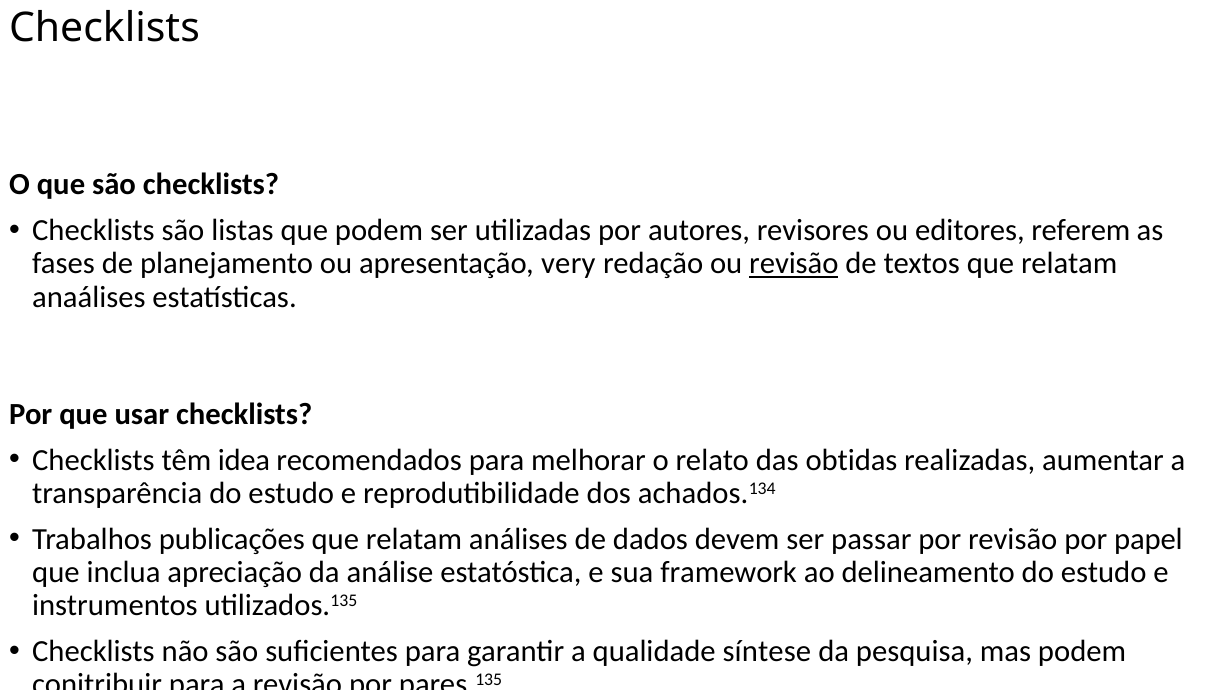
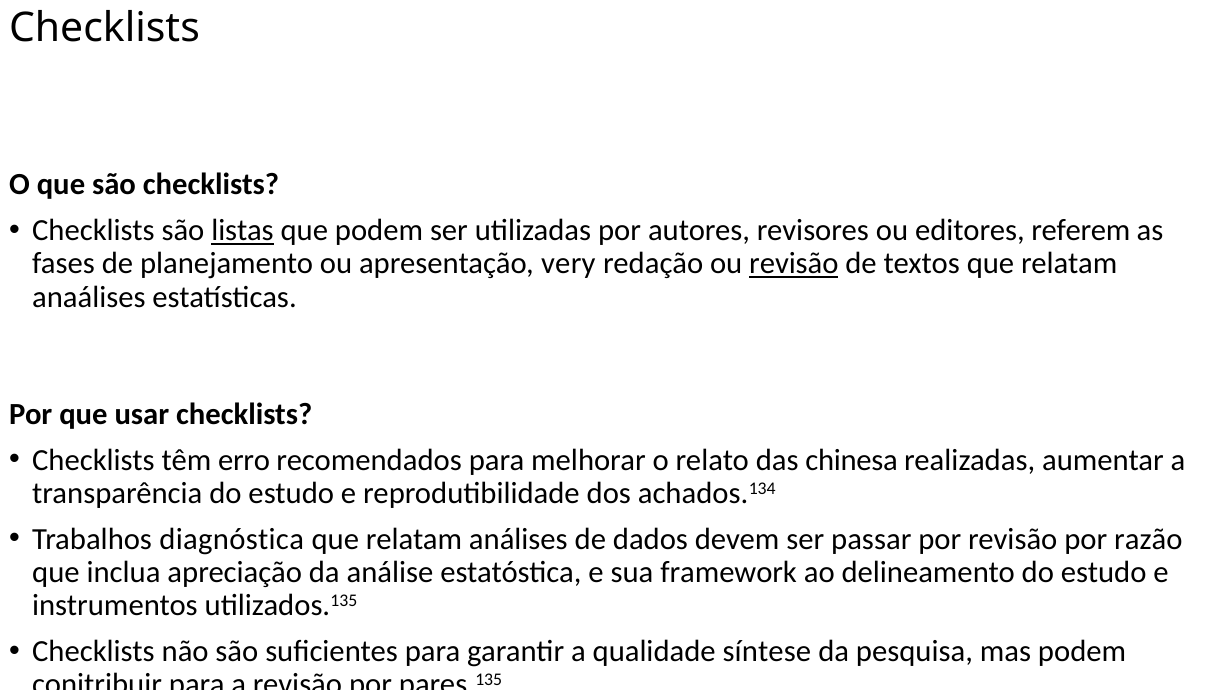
listas underline: none -> present (243, 231)
idea: idea -> erro (244, 460)
obtidas: obtidas -> chinesa (852, 460)
publicações: publicações -> diagnóstica (232, 539)
papel: papel -> razão (1148, 539)
